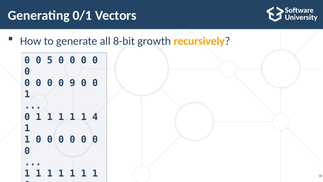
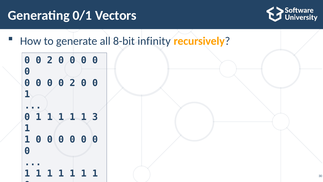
growth: growth -> infinity (154, 41)
5: 5 -> 2 (50, 60)
0 0 0 9: 9 -> 2 (72, 83)
4: 4 -> 3 (95, 117)
